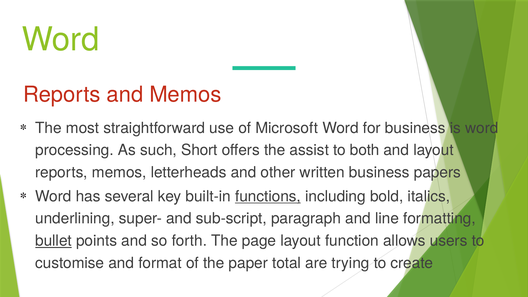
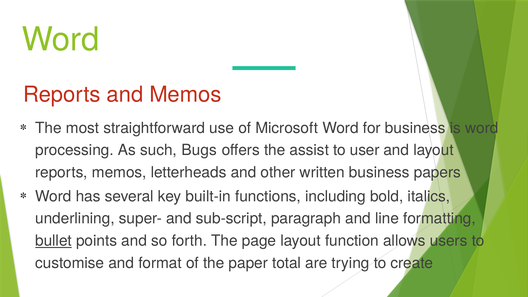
Short: Short -> Bugs (199, 150)
both: both -> user (365, 150)
functions underline: present -> none (268, 196)
